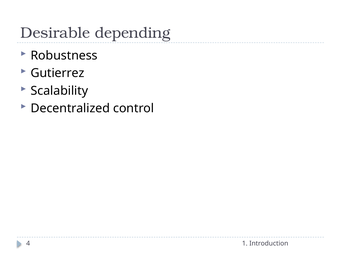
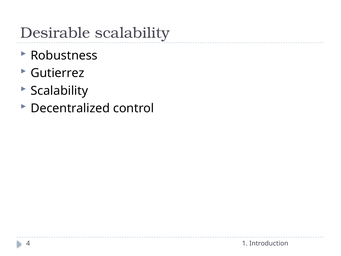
Desirable depending: depending -> scalability (132, 33)
